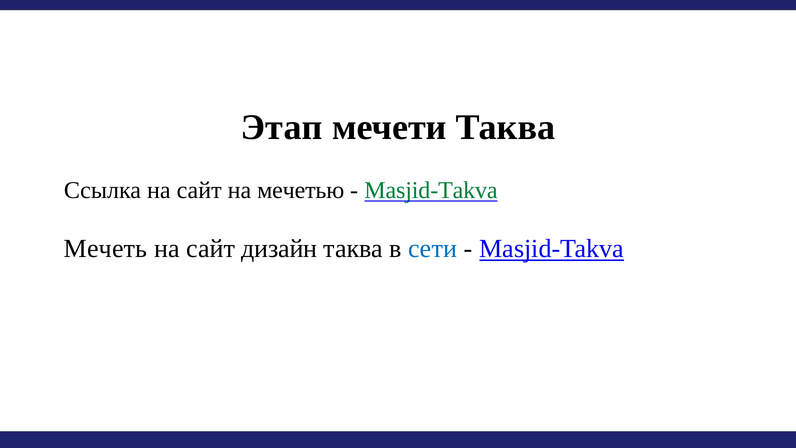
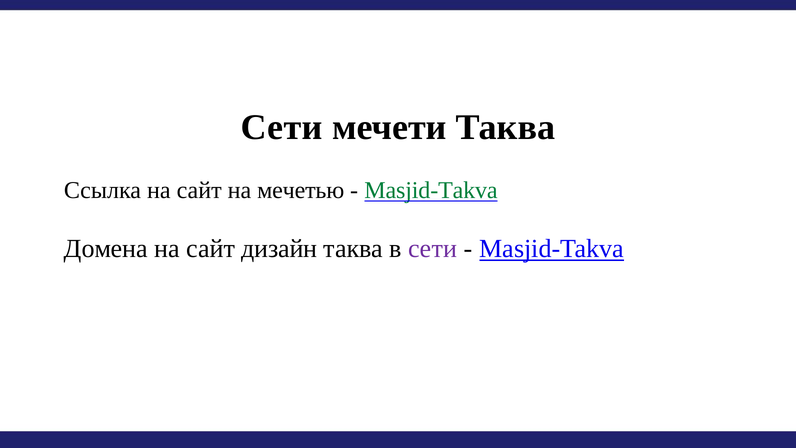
Этап: Этап -> Сети (282, 127)
Мечеть: Мечеть -> Домена (106, 248)
сети colour: blue -> purple (433, 248)
